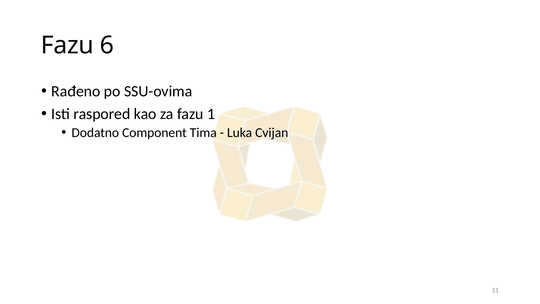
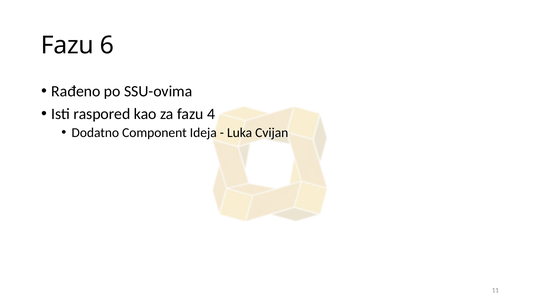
1: 1 -> 4 (211, 114)
Tima: Tima -> Ideja (203, 133)
